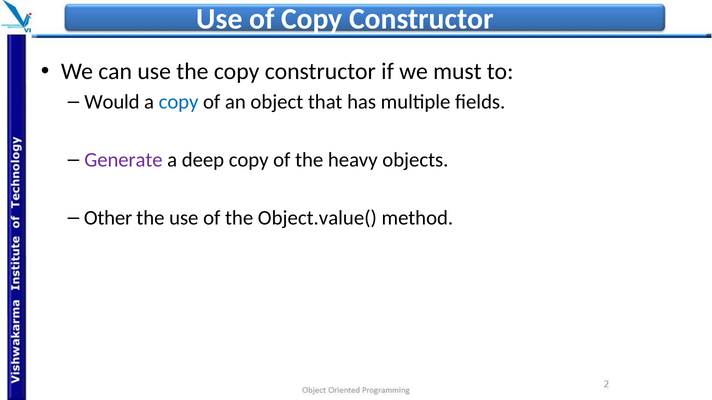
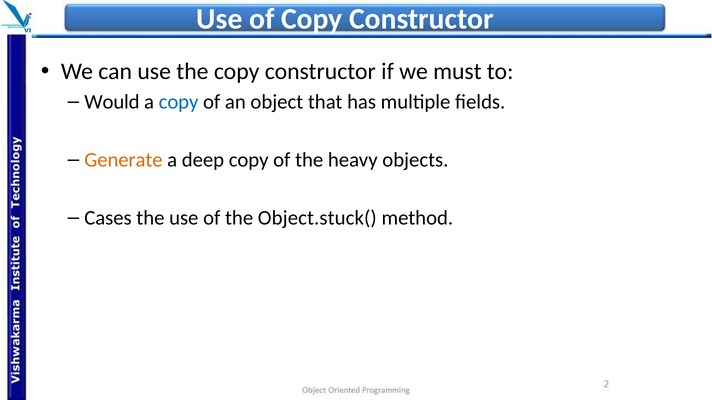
Generate colour: purple -> orange (123, 160)
Other: Other -> Cases (108, 218)
Object.value(: Object.value( -> Object.stuck( (317, 218)
